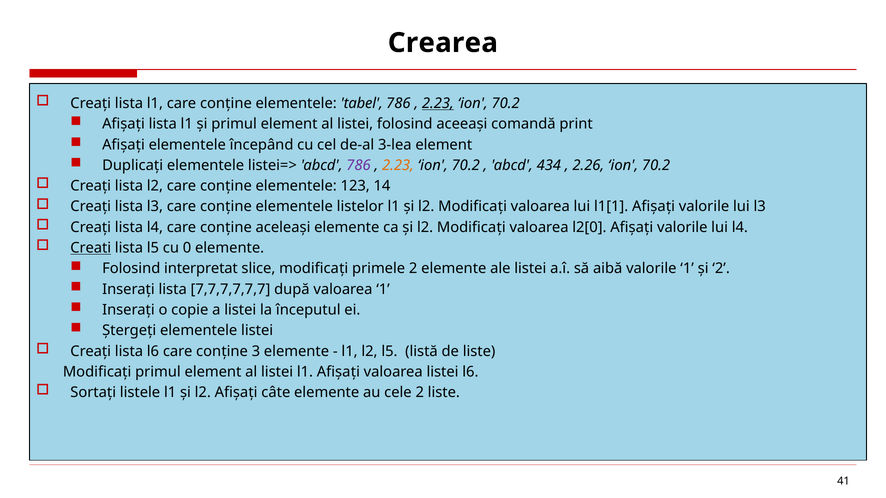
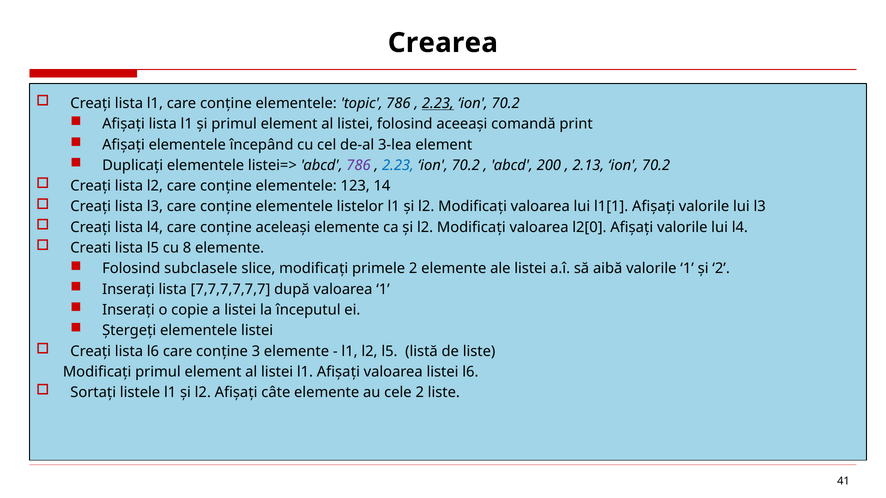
tabel: tabel -> topic (362, 103)
2.23 colour: orange -> blue (398, 165)
434: 434 -> 200 (549, 165)
2.26: 2.26 -> 2.13 (588, 165)
Creati underline: present -> none (91, 248)
0: 0 -> 8 (187, 248)
interpretat: interpretat -> subclasele (201, 269)
